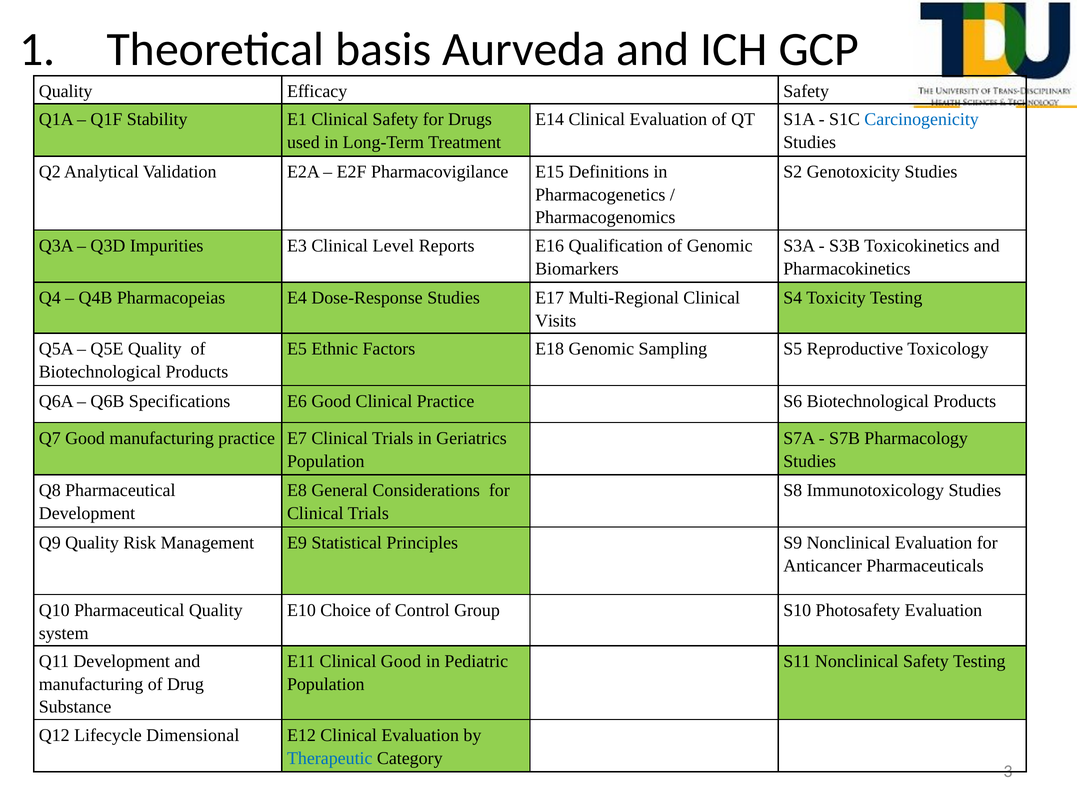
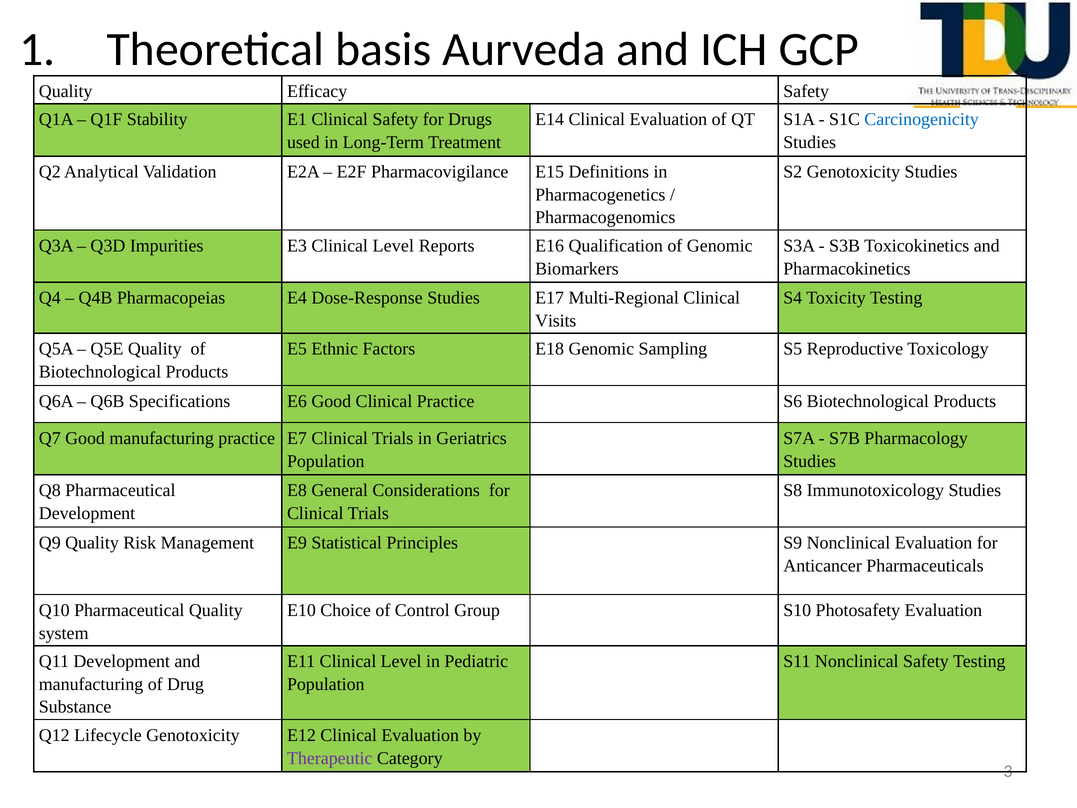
E11 Clinical Good: Good -> Level (401, 661)
Lifecycle Dimensional: Dimensional -> Genotoxicity (193, 735)
Therapeutic colour: blue -> purple (330, 758)
